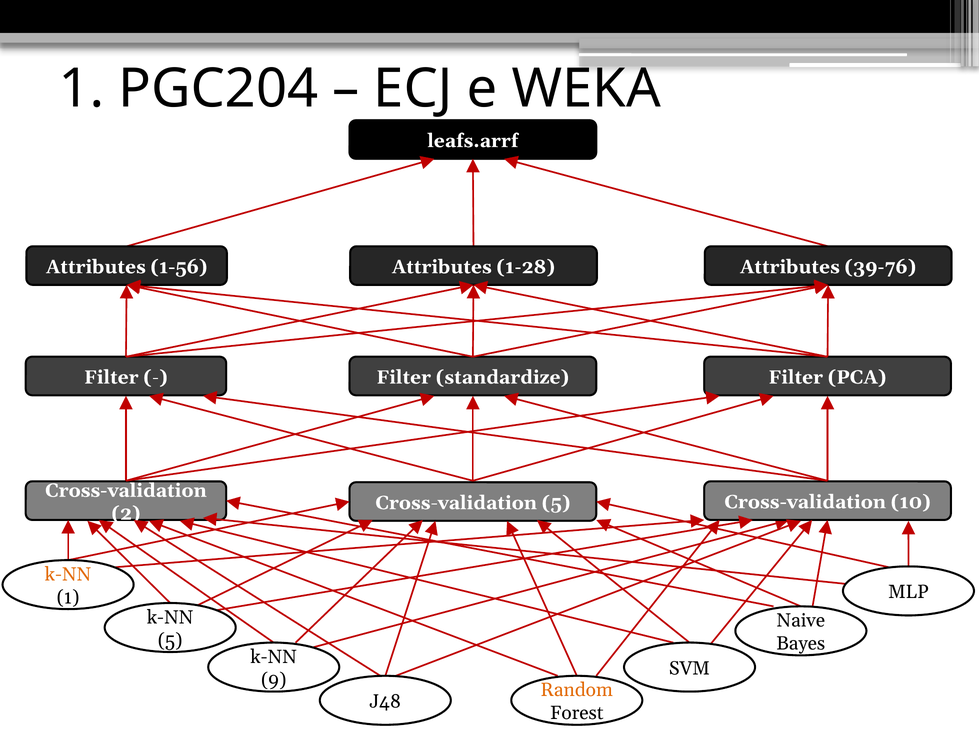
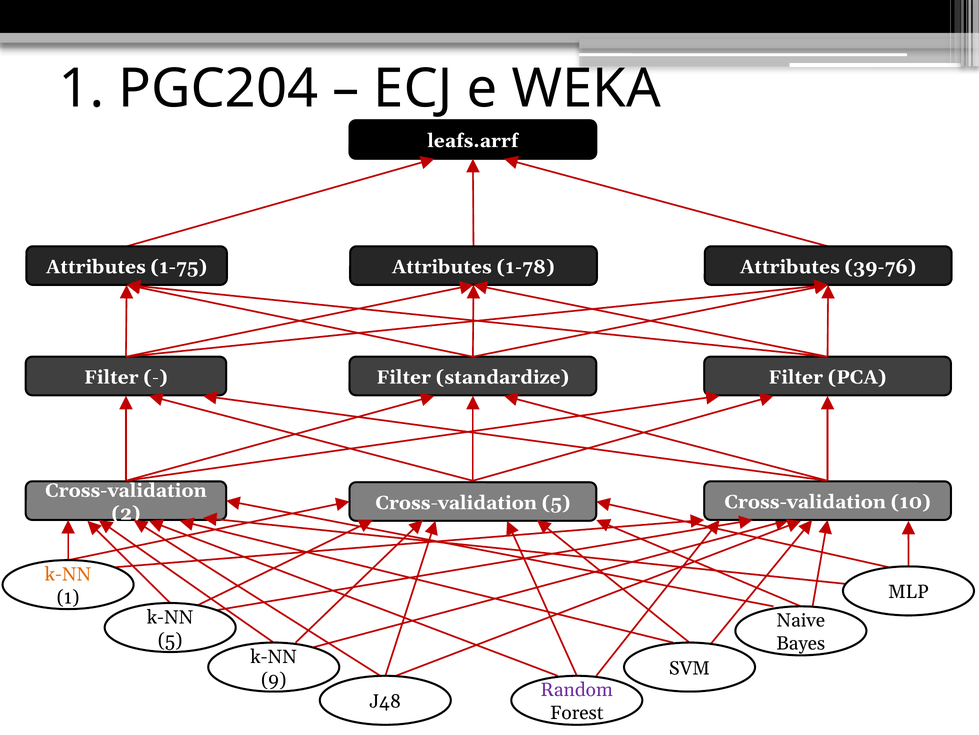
1-56: 1-56 -> 1-75 (179, 267)
1-28: 1-28 -> 1-78 (526, 267)
Random colour: orange -> purple (577, 689)
